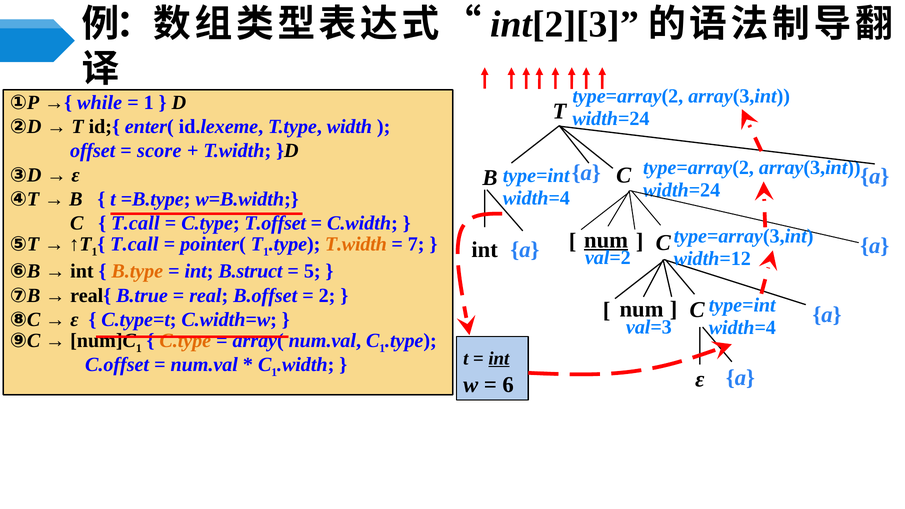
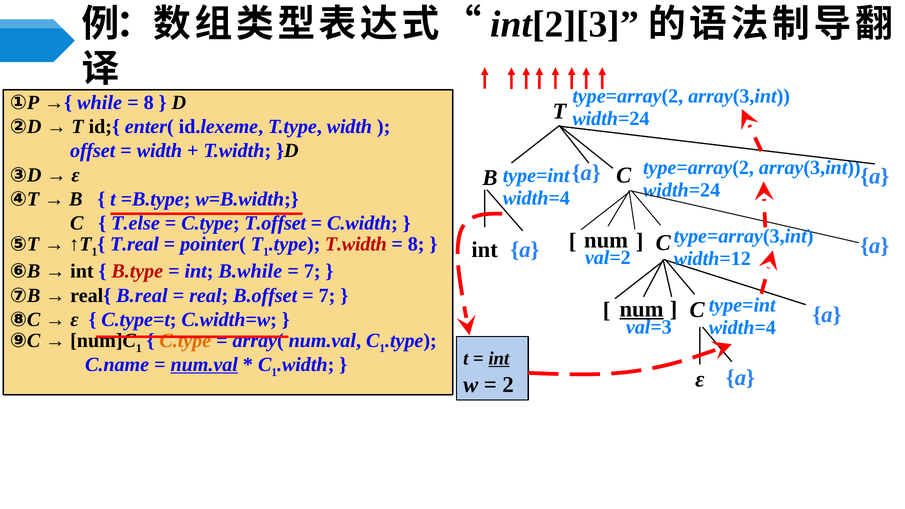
1: 1 -> 8 (149, 103)
score: score -> width (159, 151)
T.call: T.call -> T.else (135, 223)
num underline: present -> none (606, 240)
T.call: T.call -> T.real (135, 244)
T.width colour: orange -> red (356, 244)
7: 7 -> 8 (416, 244)
B.type colour: orange -> red (137, 271)
B.struct: B.struct -> B.while (250, 271)
5: 5 -> 7 (312, 271)
B.true: B.true -> B.real (142, 296)
2: 2 -> 7 (327, 296)
num underline: none -> present (642, 309)
C.offset: C.offset -> C.name (117, 365)
num.val underline: none -> present (204, 365)
6: 6 -> 2 (508, 385)
